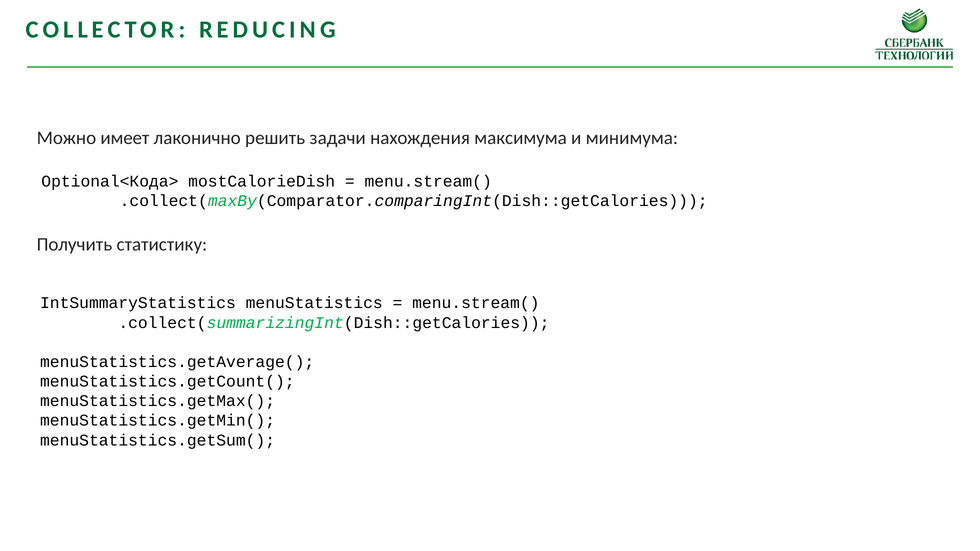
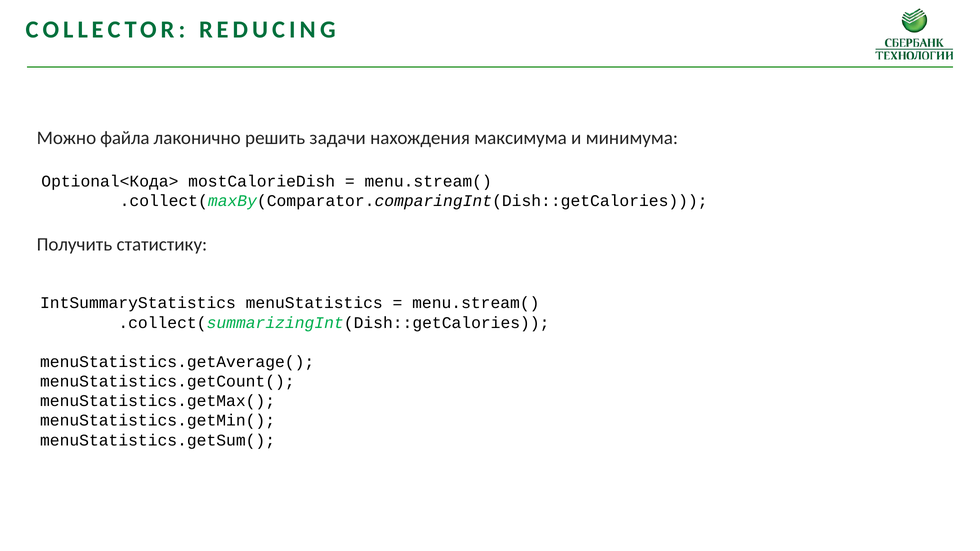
имеет: имеет -> файла (125, 138)
